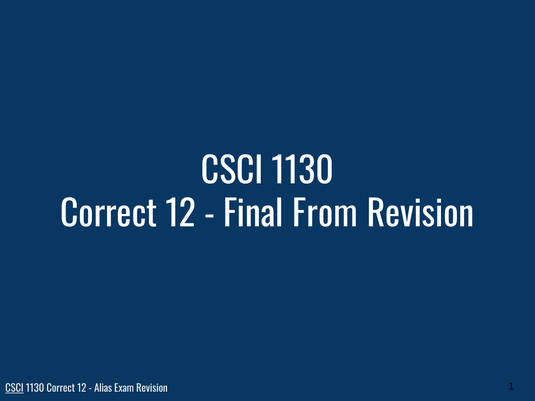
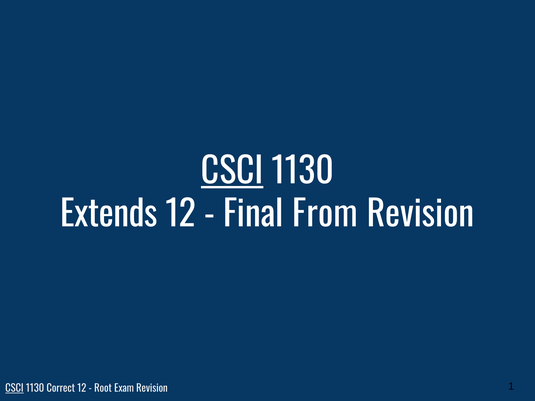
CSCI underline: none -> present (232, 172)
Correct: Correct -> Extends (109, 215)
Alias: Alias -> Root (103, 389)
